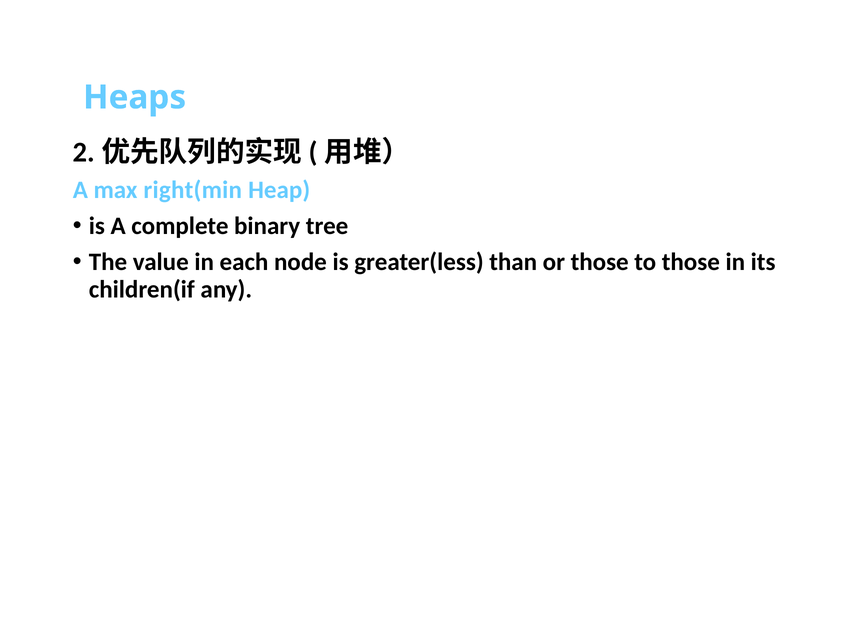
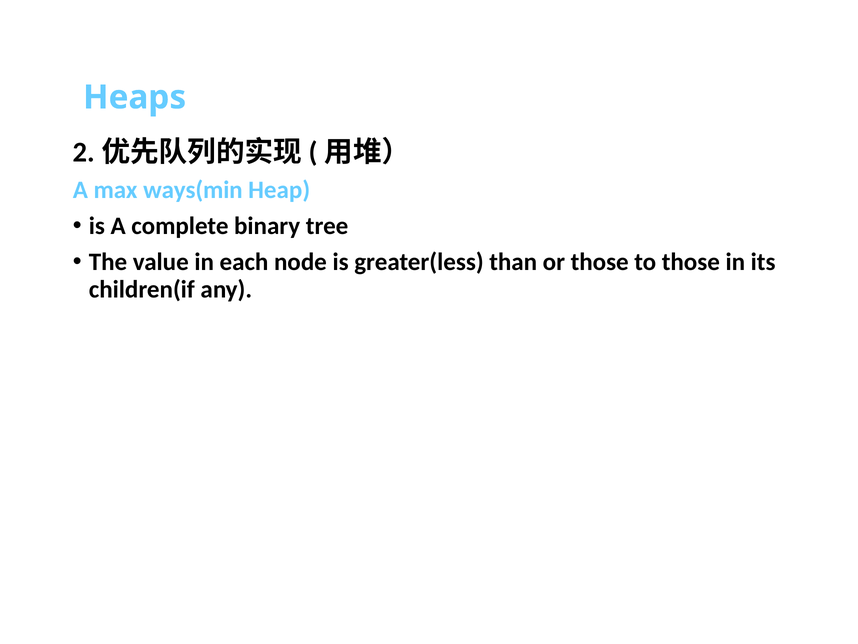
right(min: right(min -> ways(min (193, 190)
